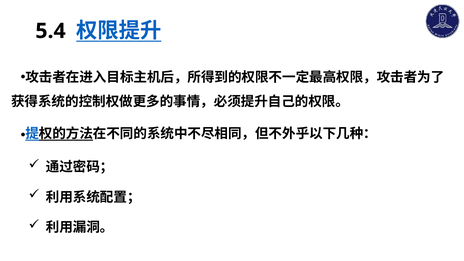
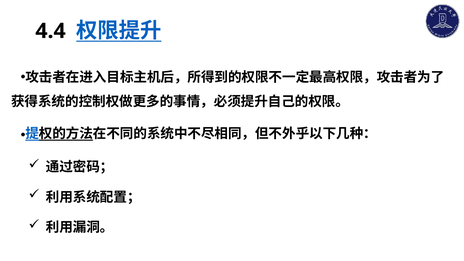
5.4: 5.4 -> 4.4 (51, 31)
